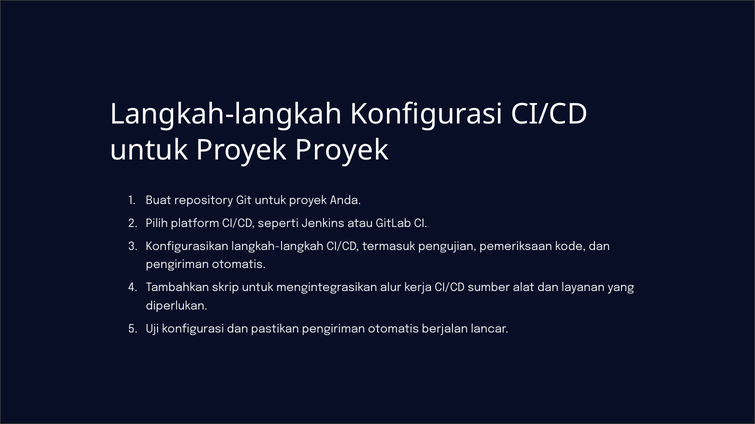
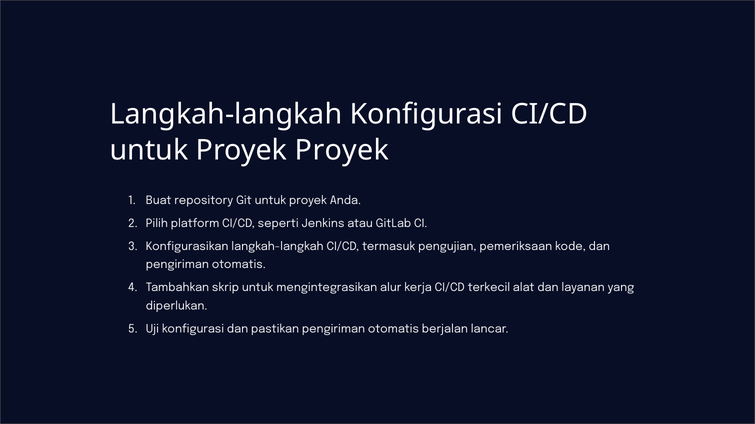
sumber: sumber -> terkecil (489, 288)
